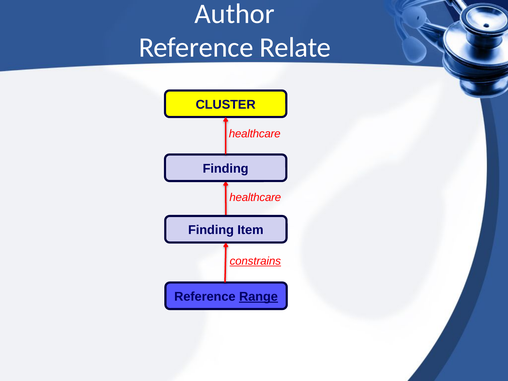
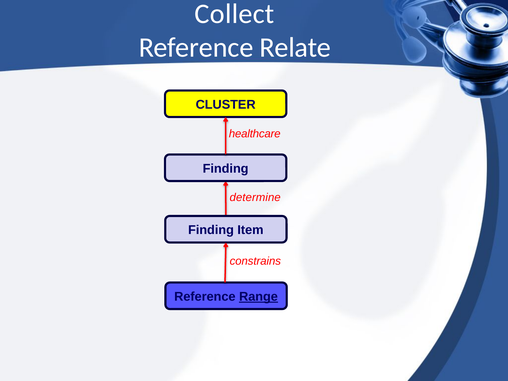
Author: Author -> Collect (235, 14)
healthcare: healthcare -> determine (255, 197)
constrains underline: present -> none (255, 261)
